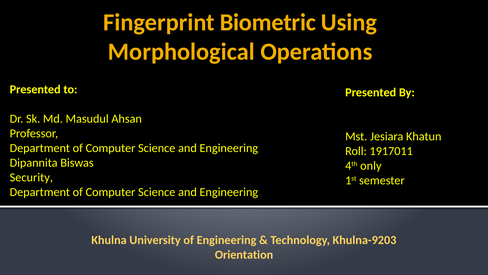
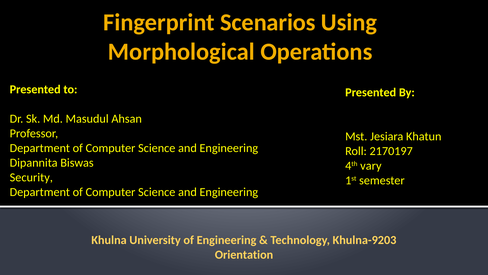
Biometric: Biometric -> Scenarios (268, 22)
1917011: 1917011 -> 2170197 (391, 151)
only: only -> vary (371, 166)
